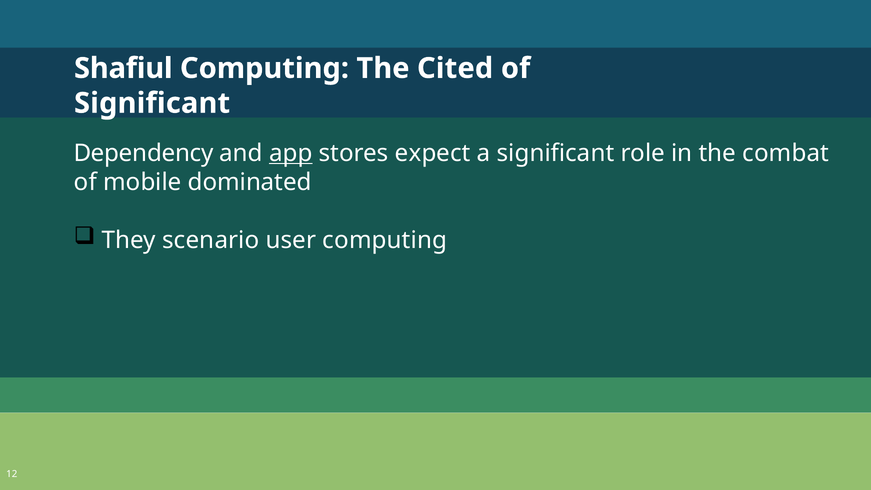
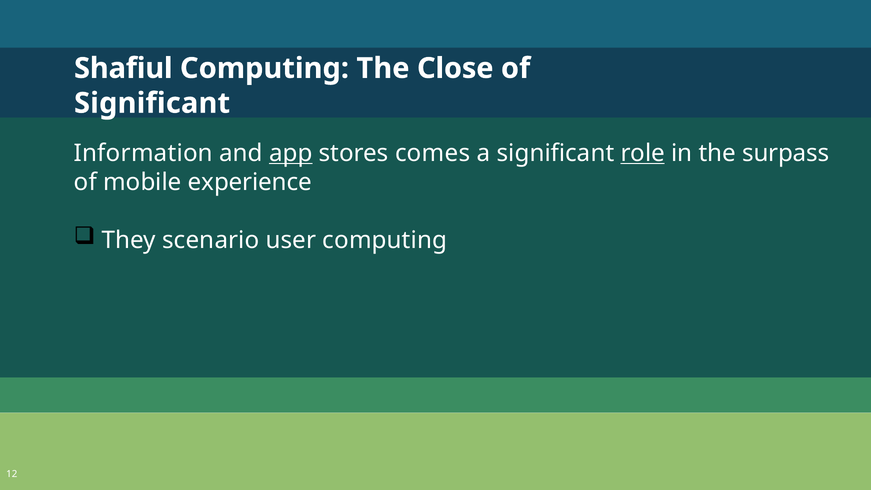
Cited: Cited -> Close (455, 68)
Dependency: Dependency -> Information (143, 153)
expect: expect -> comes (433, 153)
role underline: none -> present (643, 153)
combat: combat -> surpass (786, 153)
dominated: dominated -> experience (250, 182)
